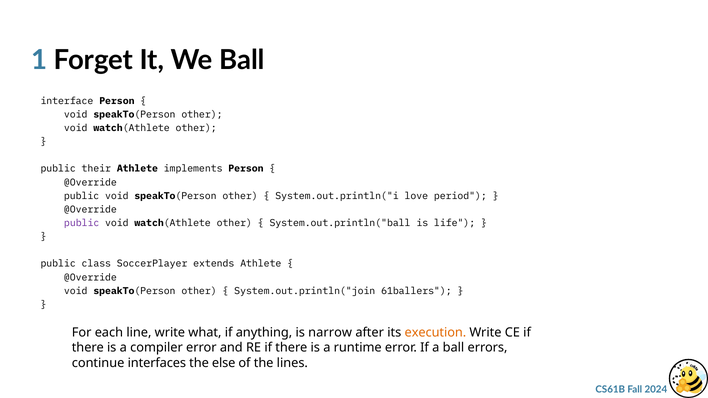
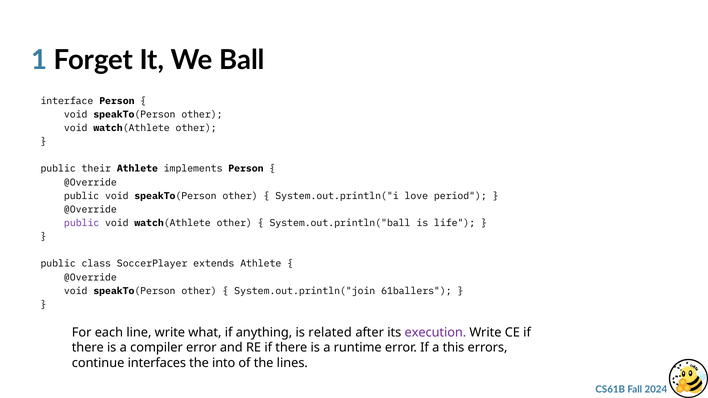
narrow: narrow -> related (330, 333)
execution colour: orange -> purple (435, 333)
a ball: ball -> this (454, 348)
else: else -> into (224, 363)
